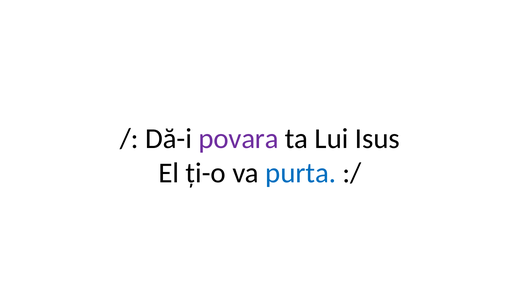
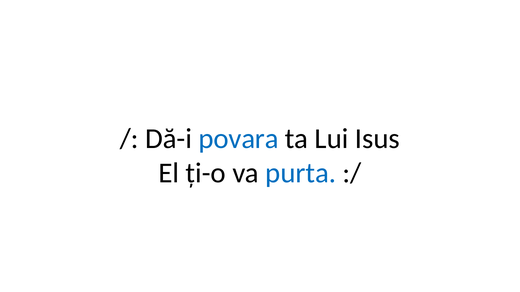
povara colour: purple -> blue (239, 139)
